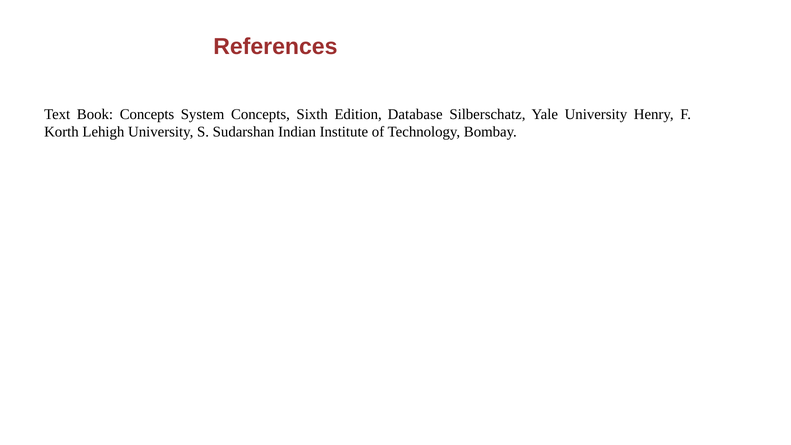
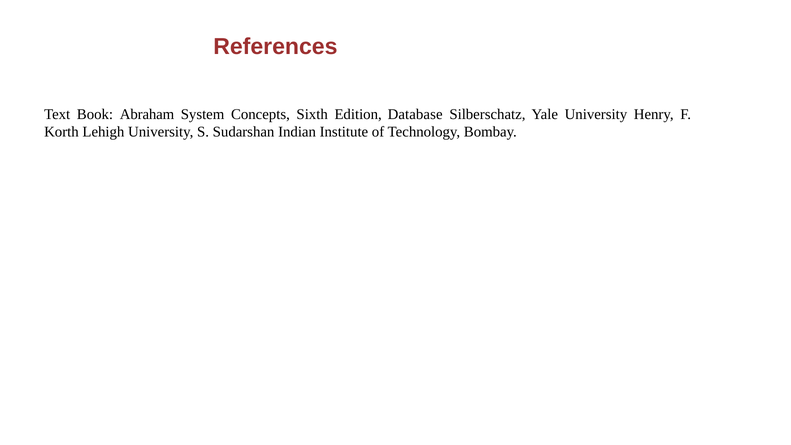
Book Concepts: Concepts -> Abraham (147, 114)
